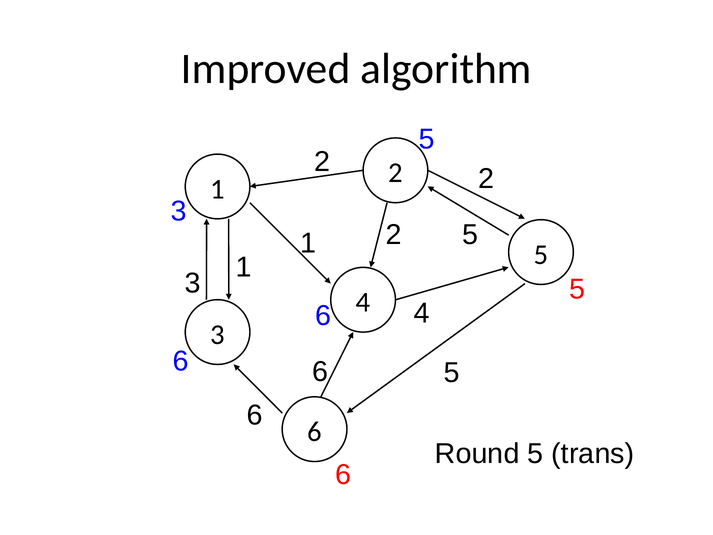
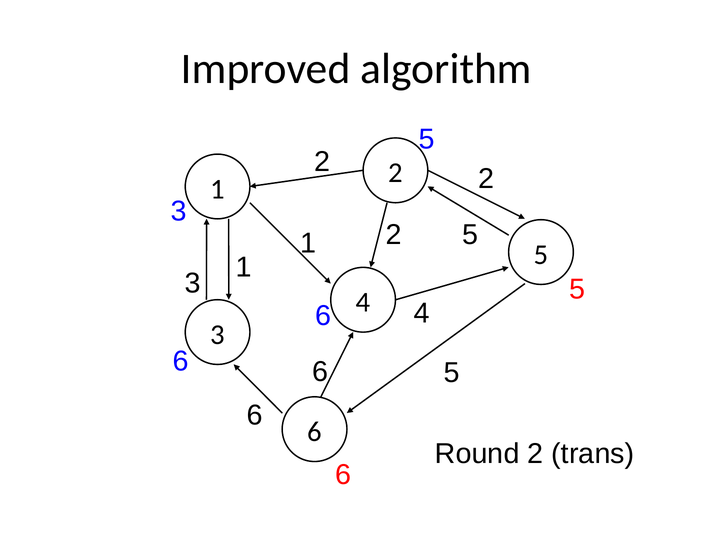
Round 5: 5 -> 2 (535, 453)
